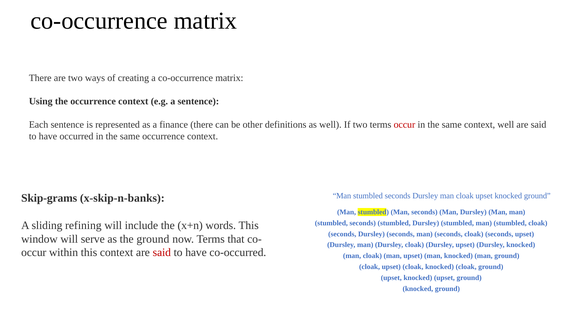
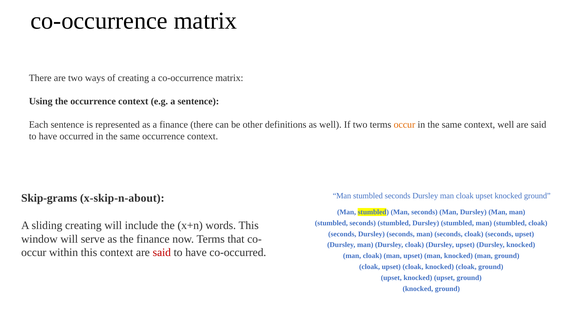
occur colour: red -> orange (404, 125)
x-skip-n-banks: x-skip-n-banks -> x-skip-n-about (122, 198)
sliding refining: refining -> creating (83, 225)
the ground: ground -> finance (153, 239)
